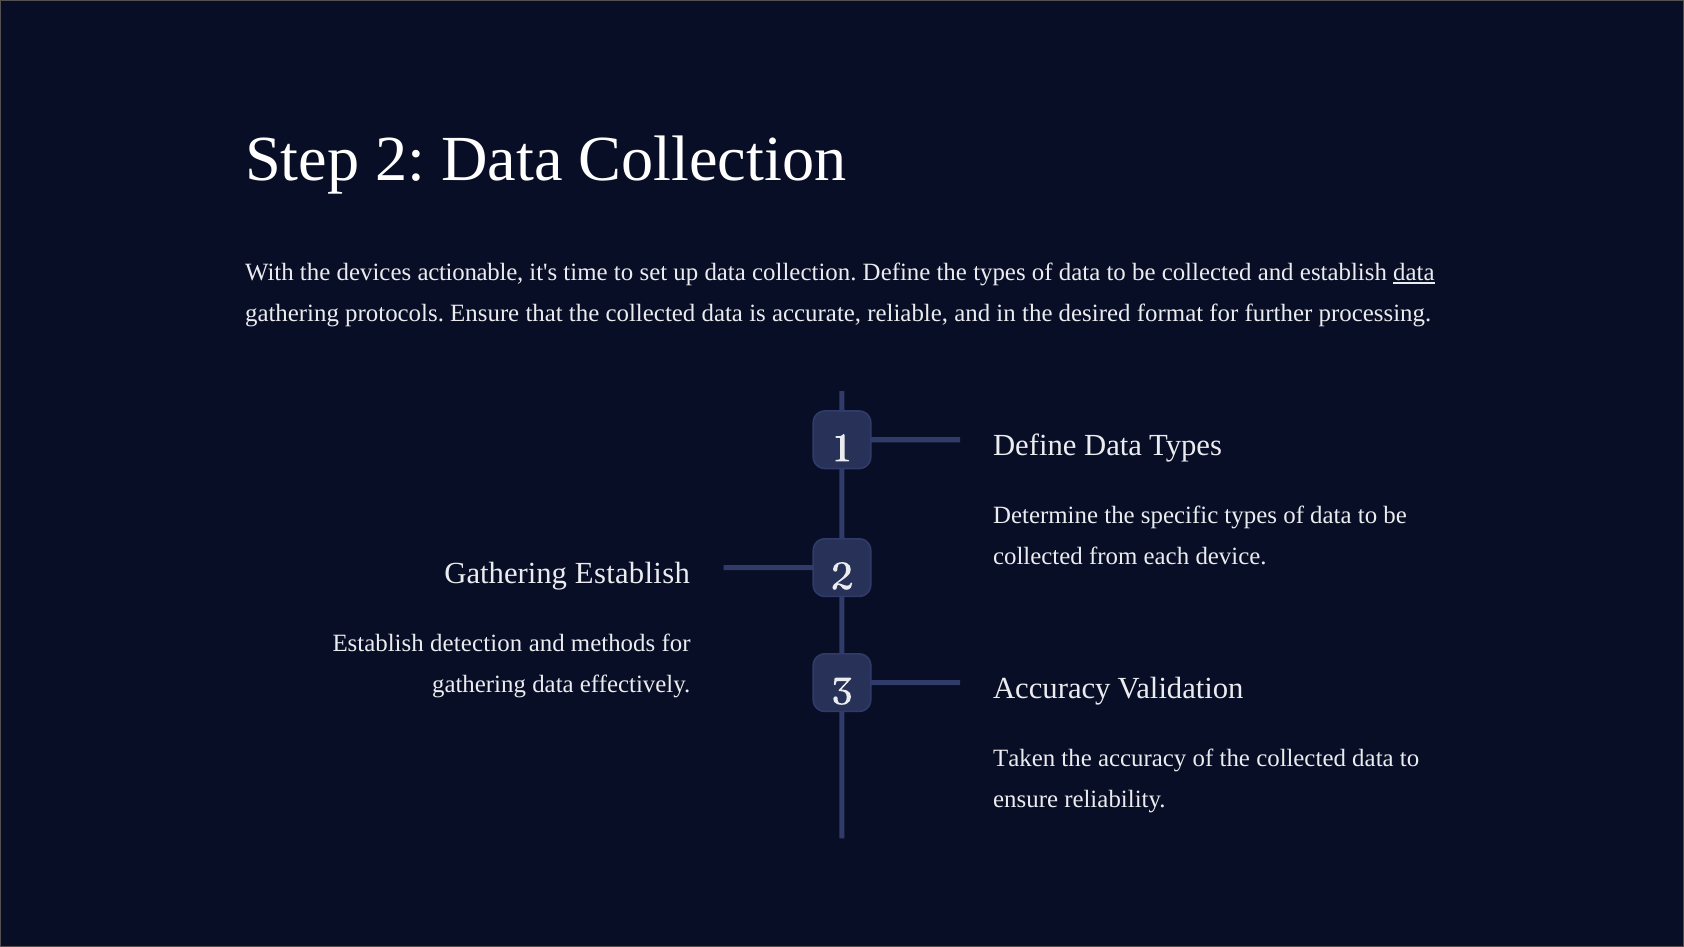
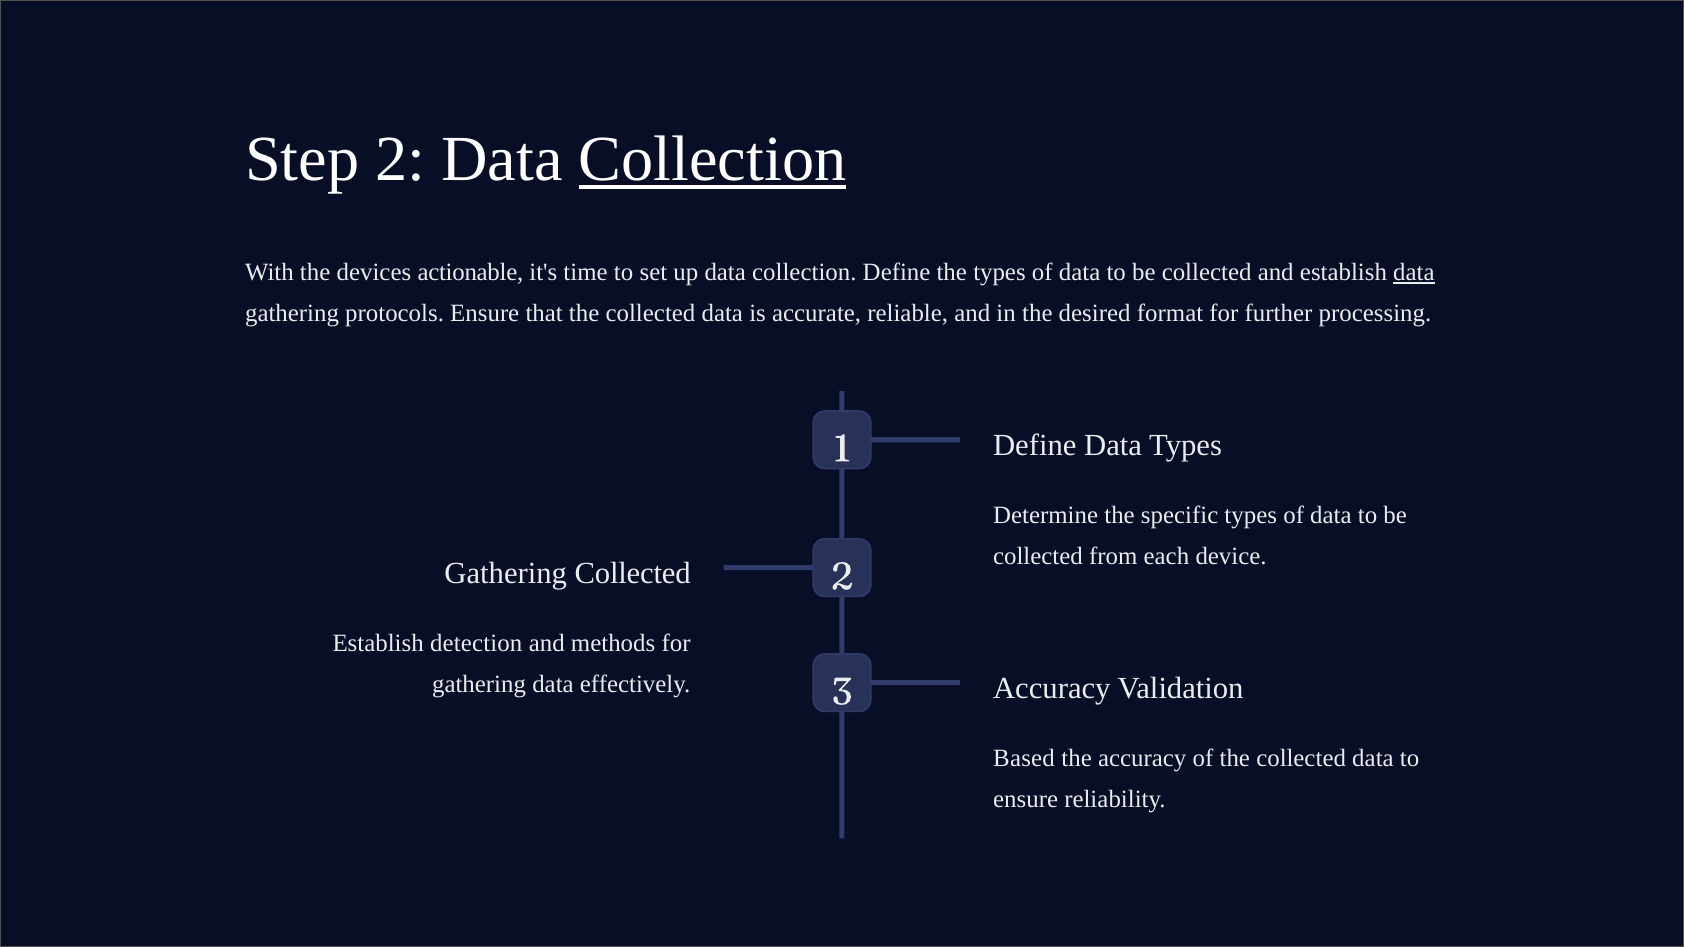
Collection underline: none -> present (713, 160)
Gathering Establish: Establish -> Collected (633, 574)
Taken: Taken -> Based (1024, 758)
